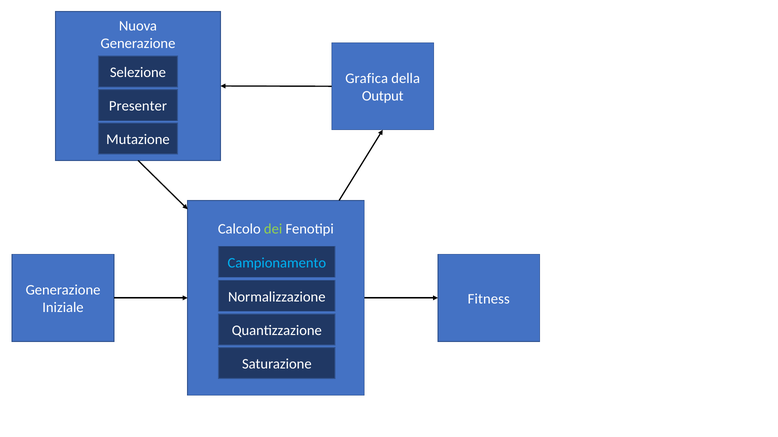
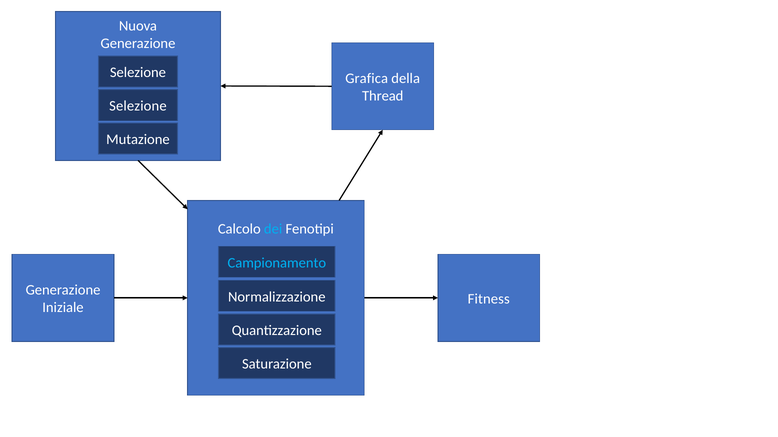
Output: Output -> Thread (383, 96)
Presenter: Presenter -> Selezione (138, 106)
dei colour: light green -> light blue (273, 229)
